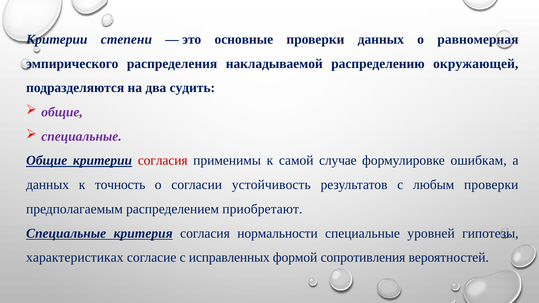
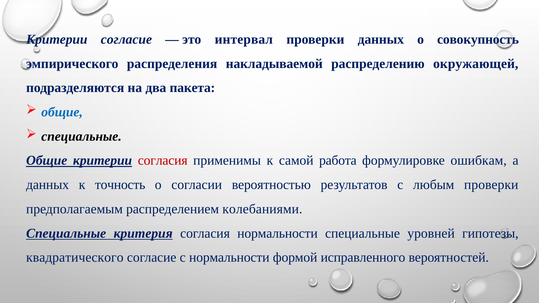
Критерии степени: степени -> согласие (126, 39)
основные: основные -> интервал (244, 39)
равномерная: равномерная -> совокупность (478, 39)
судить: судить -> пакета (192, 88)
общие colour: purple -> blue (62, 112)
специальные colour: purple -> black (81, 136)
случае: случае -> работа (338, 161)
устойчивость: устойчивость -> вероятностью (271, 185)
приобретают: приобретают -> колебаниями (262, 209)
характеристиках: характеристиках -> квадратического (75, 258)
с исправленных: исправленных -> нормальности (229, 258)
сопротивления: сопротивления -> исправленного (363, 258)
